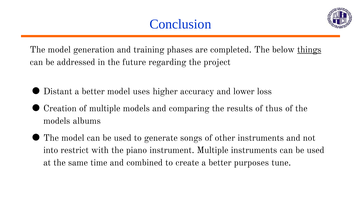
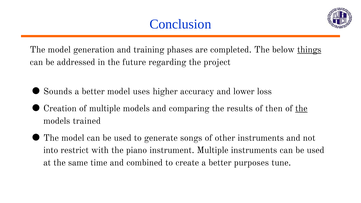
Distant: Distant -> Sounds (58, 91)
thus: thus -> then (274, 108)
the underline: none -> present (301, 108)
albums: albums -> trained (87, 121)
